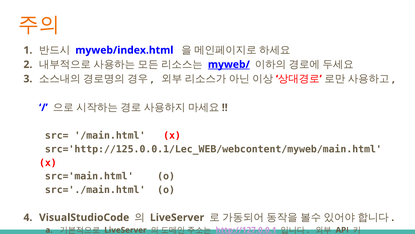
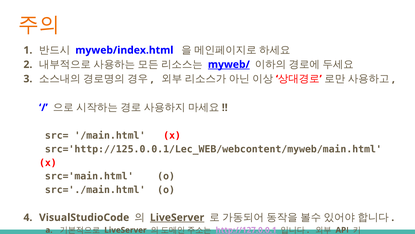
LiveServer underline: none -> present (177, 217)
